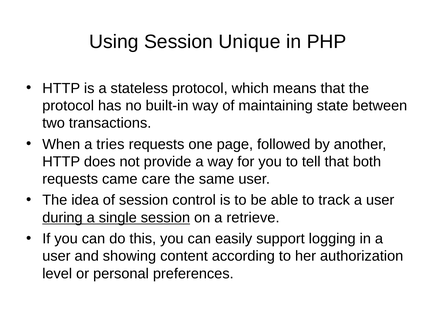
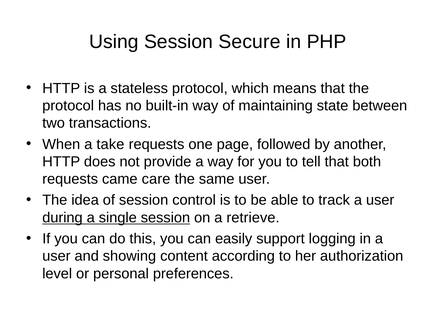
Unique: Unique -> Secure (250, 42)
tries: tries -> take (110, 144)
